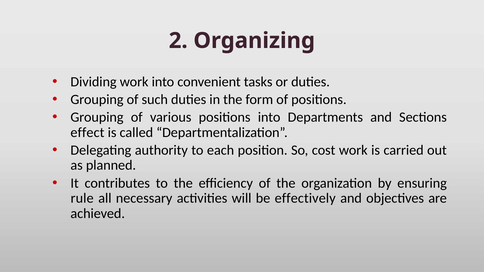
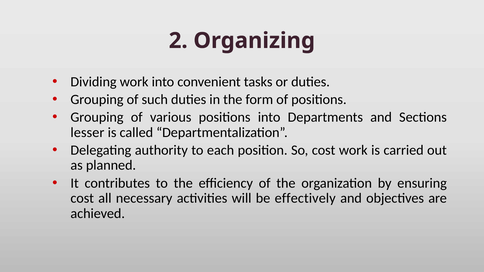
effect: effect -> lesser (87, 132)
rule: rule -> cost (82, 198)
